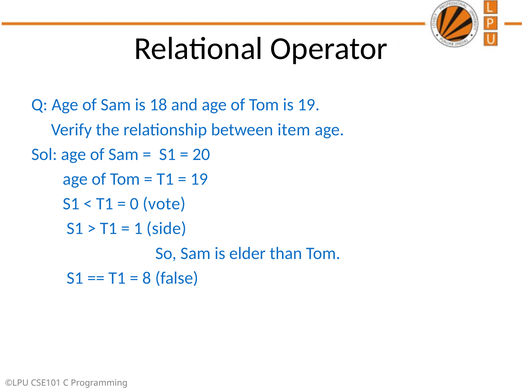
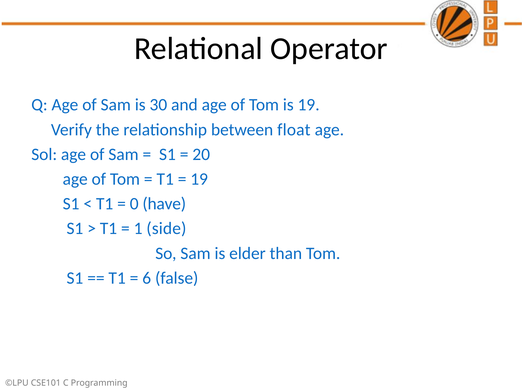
18: 18 -> 30 (158, 105)
item: item -> float (294, 129)
vote: vote -> have (164, 204)
8: 8 -> 6 (147, 278)
